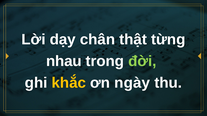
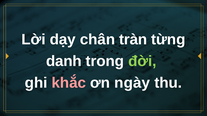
thật: thật -> tràn (133, 40)
nhau: nhau -> danh (64, 61)
khắc colour: yellow -> pink (69, 83)
